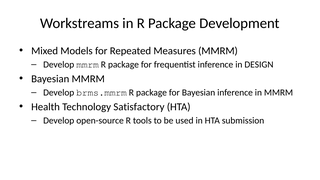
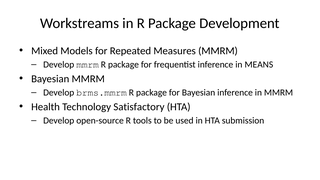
DESIGN: DESIGN -> MEANS (259, 65)
